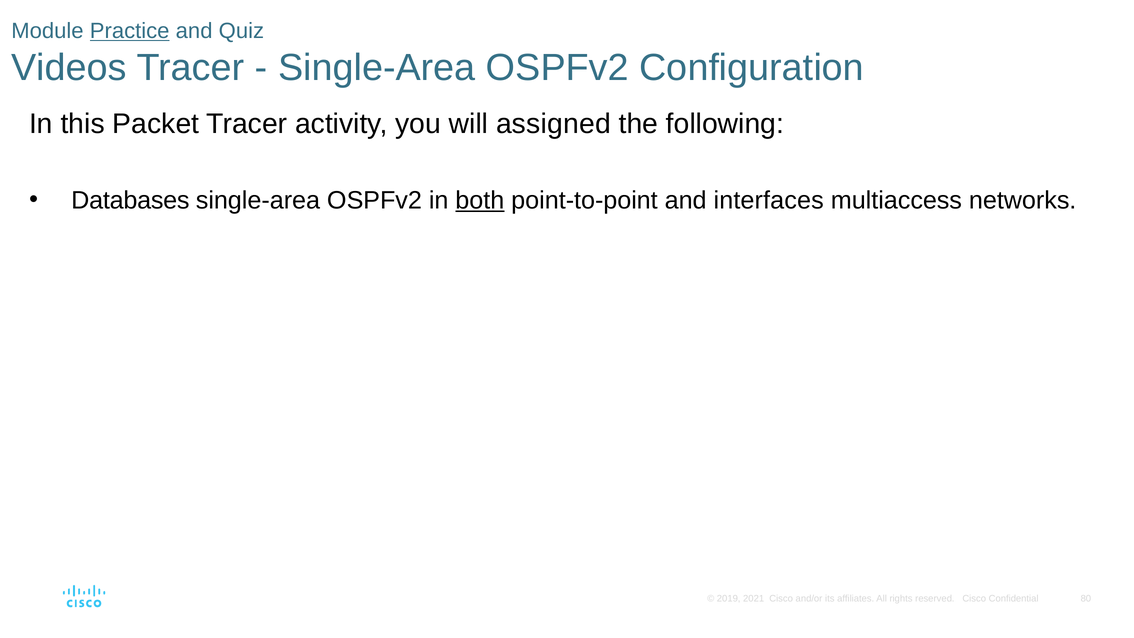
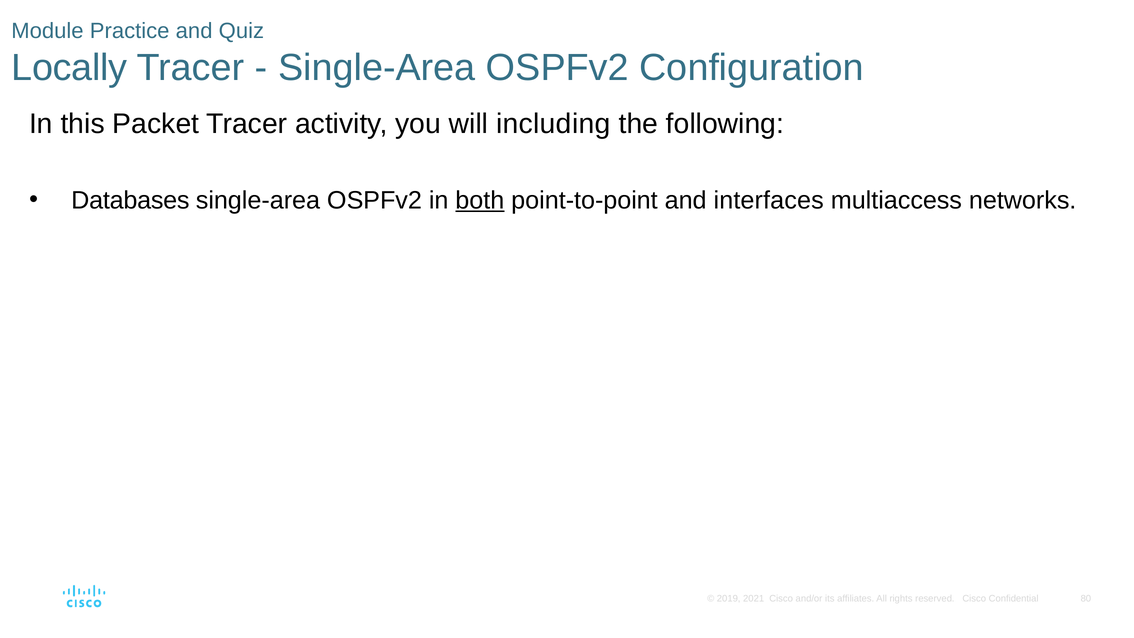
Practice underline: present -> none (130, 31)
Videos: Videos -> Locally (69, 68)
assigned: assigned -> including (553, 124)
